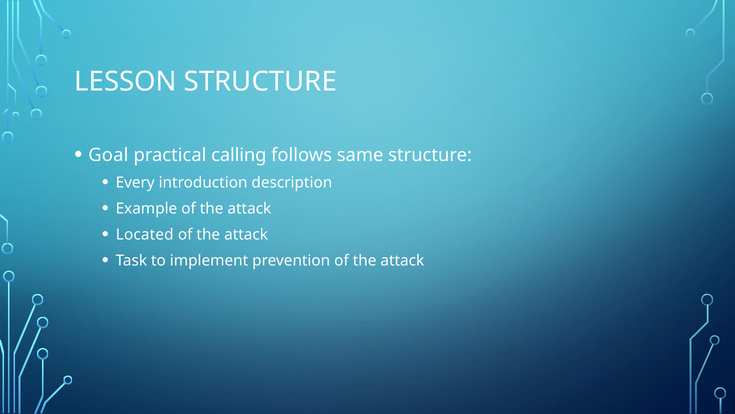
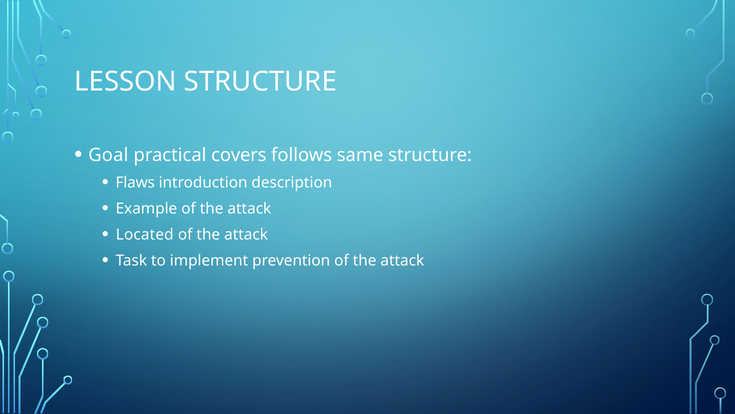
calling: calling -> covers (239, 155)
Every: Every -> Flaws (135, 183)
